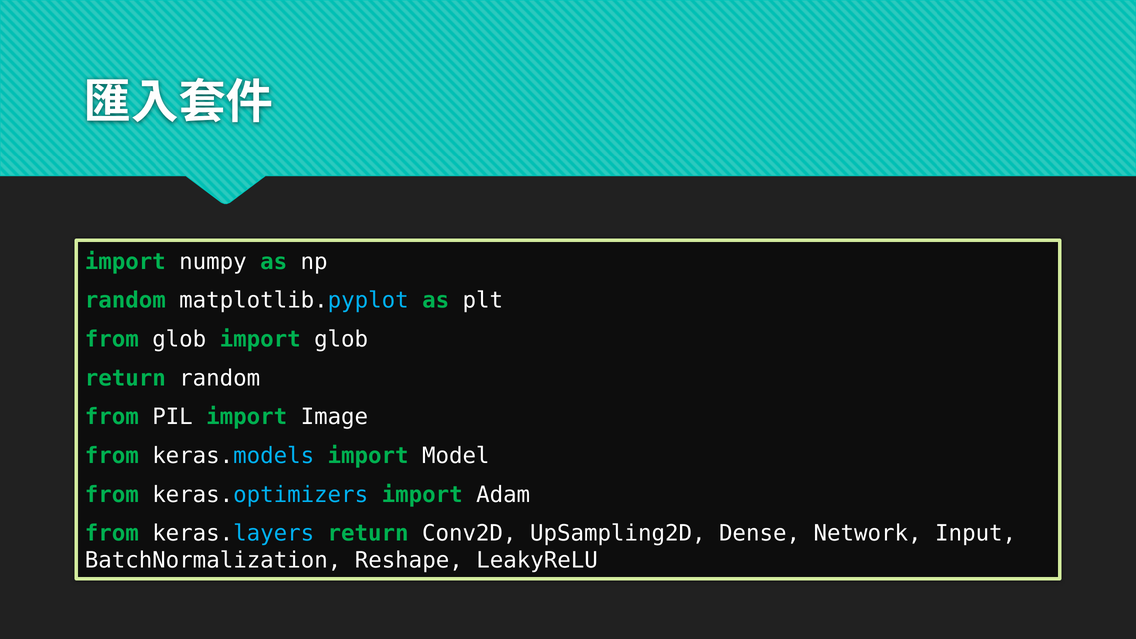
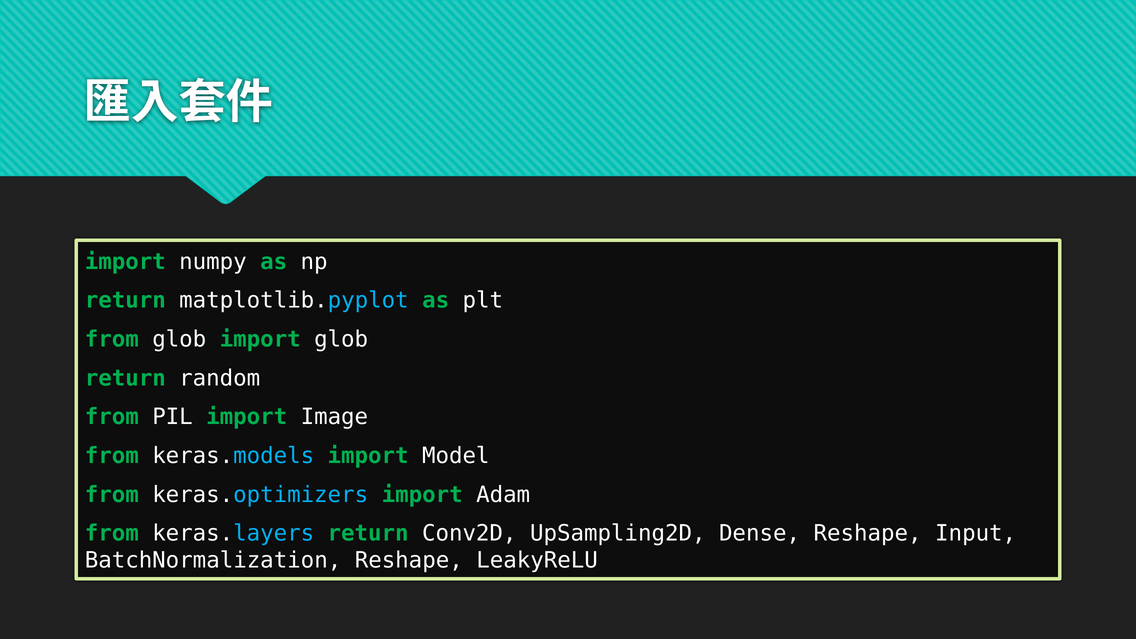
random: random -> return (125, 301)
Dense Network: Network -> Reshape (868, 533)
